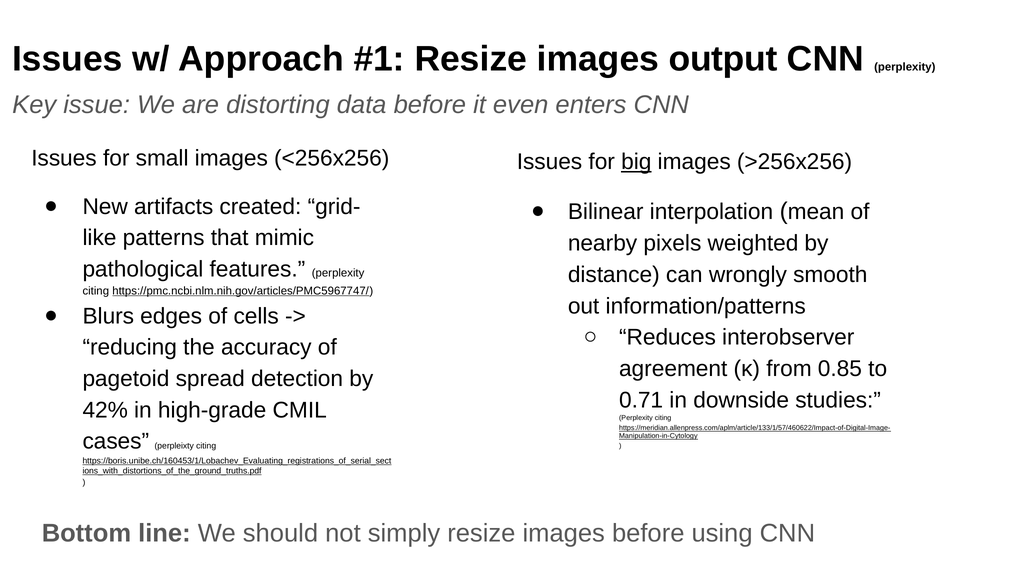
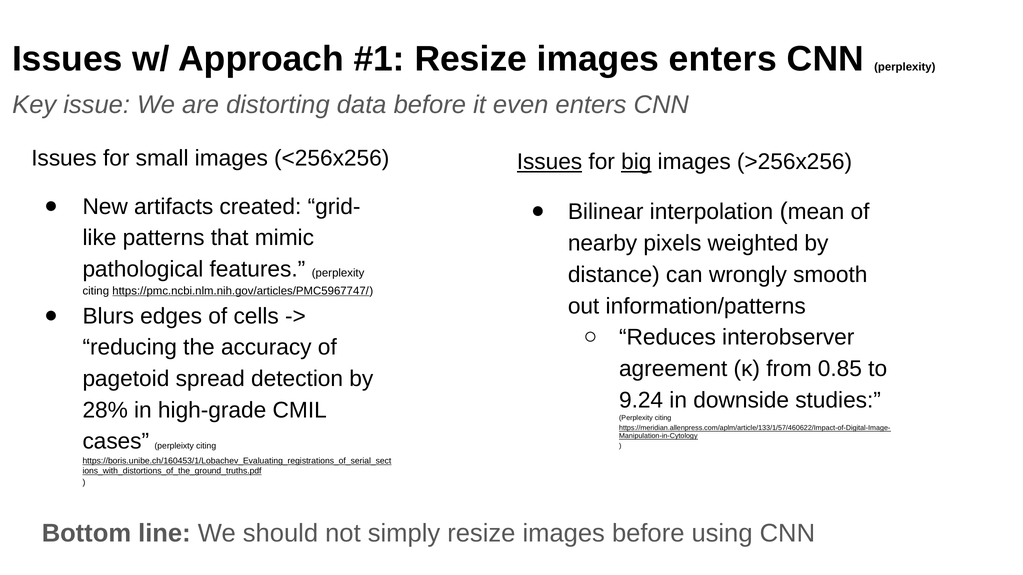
images output: output -> enters (723, 59)
Issues underline: none -> present (550, 162)
0.71: 0.71 -> 9.24 (641, 400)
42%: 42% -> 28% (105, 410)
